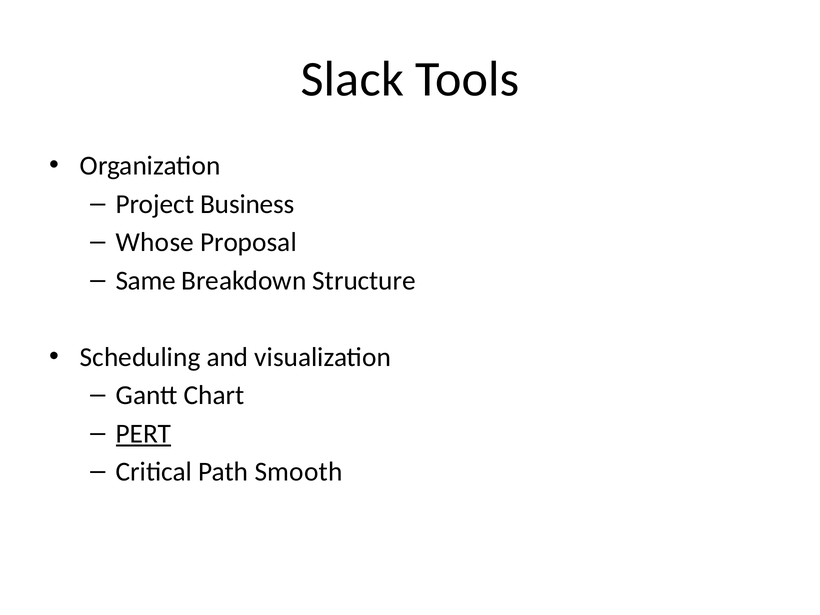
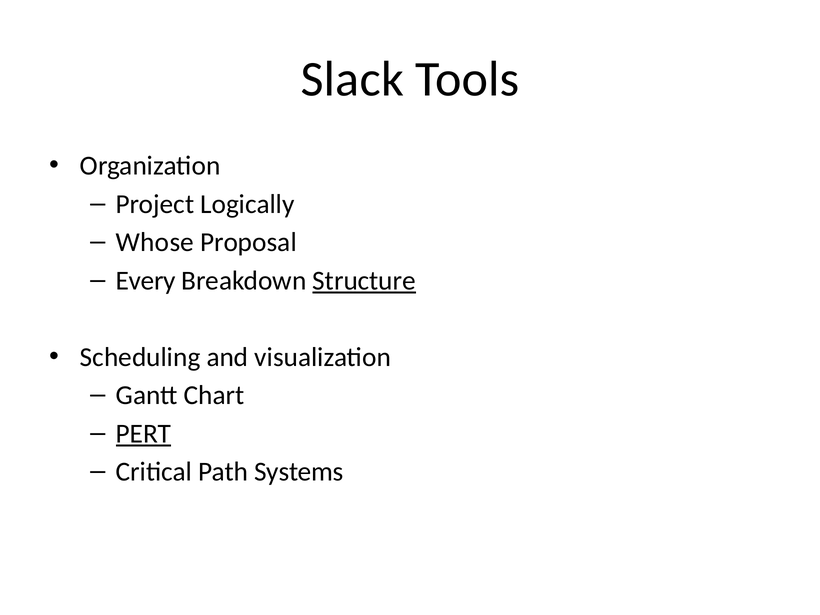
Business: Business -> Logically (247, 204)
Same: Same -> Every (146, 281)
Structure underline: none -> present (364, 281)
Smooth: Smooth -> Systems (299, 472)
